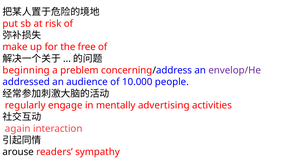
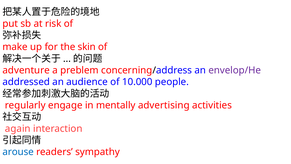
free: free -> skin (87, 47)
beginning: beginning -> adventure (26, 70)
arouse colour: black -> blue (18, 152)
